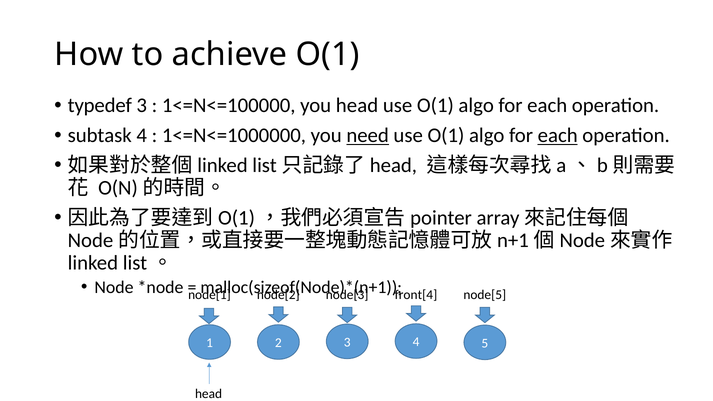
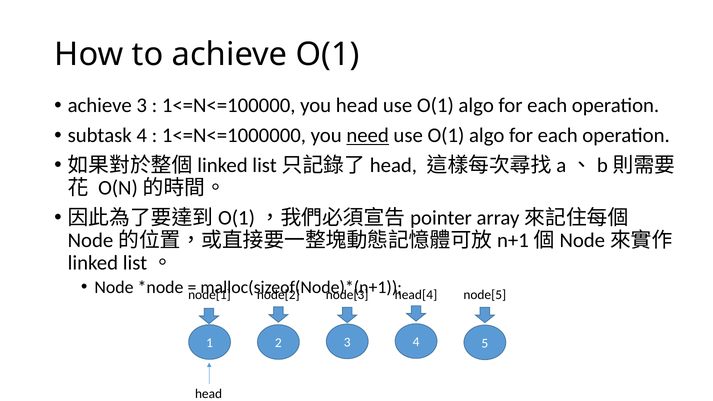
typedef: typedef -> achieve (100, 106)
each underline: present -> none (558, 136)
front[4: front[4 -> head[4 (416, 295)
